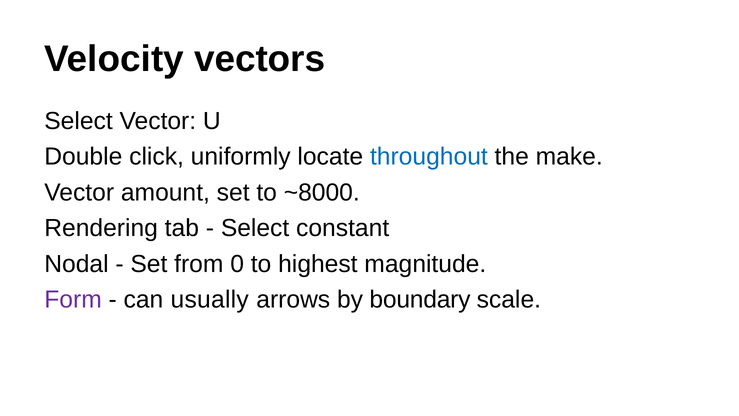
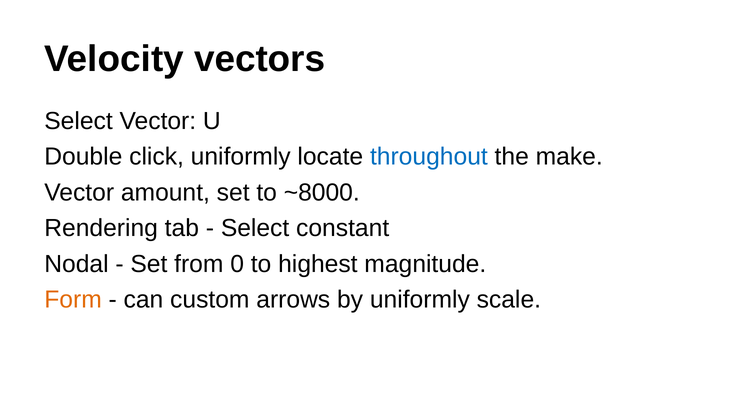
Form colour: purple -> orange (73, 300)
usually: usually -> custom (210, 300)
by boundary: boundary -> uniformly (420, 300)
